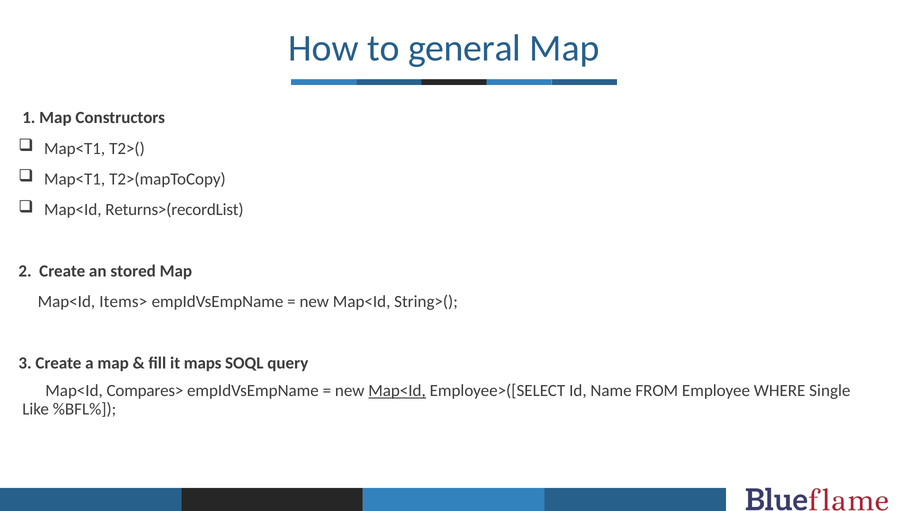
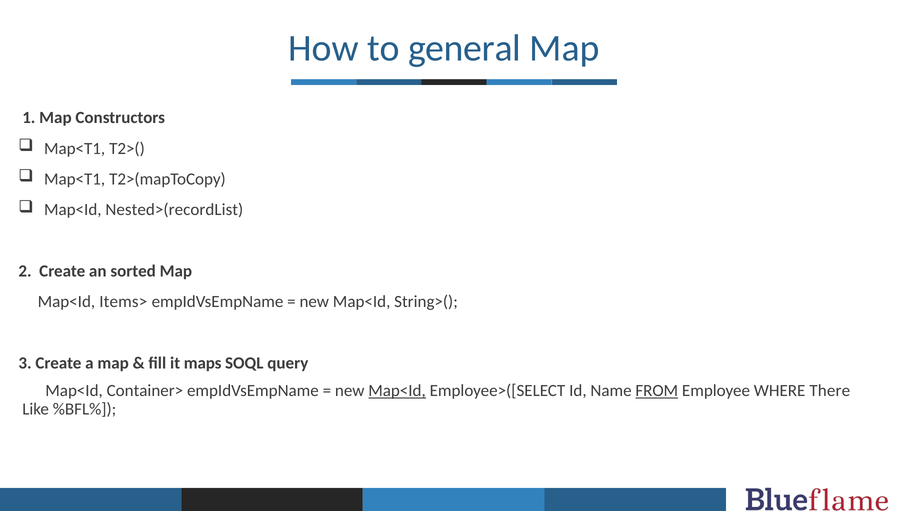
Returns>(recordList: Returns>(recordList -> Nested>(recordList (174, 210)
stored: stored -> sorted (133, 271)
Compares>: Compares> -> Container> (145, 390)
FROM underline: none -> present (657, 390)
Single: Single -> There (830, 390)
